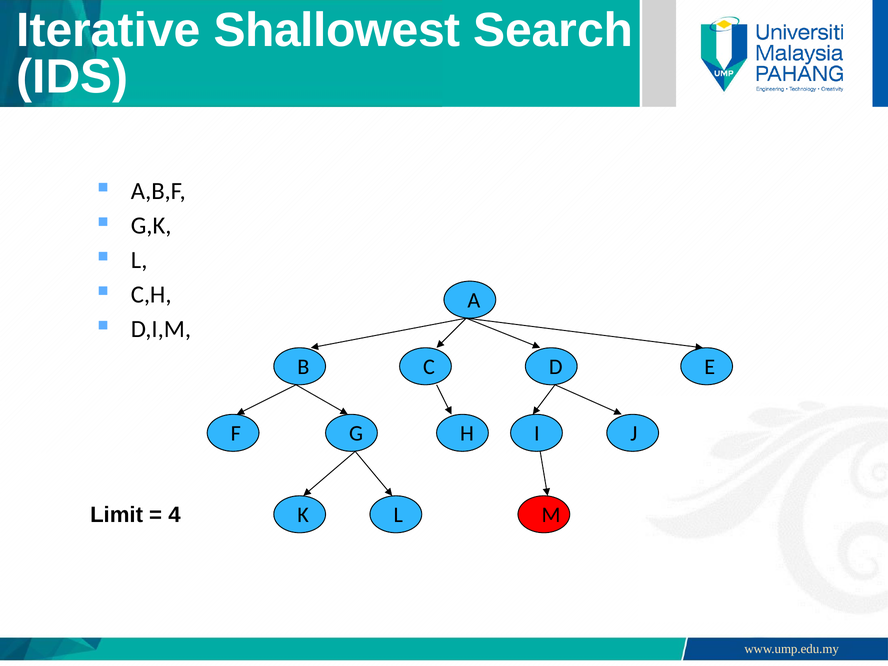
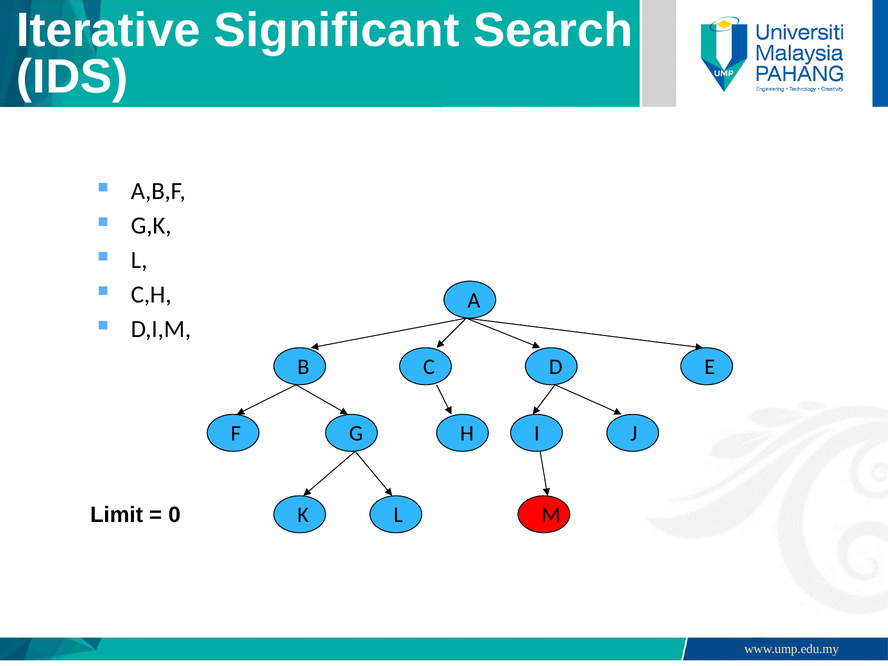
Shallowest: Shallowest -> Significant (337, 30)
4: 4 -> 0 (174, 515)
